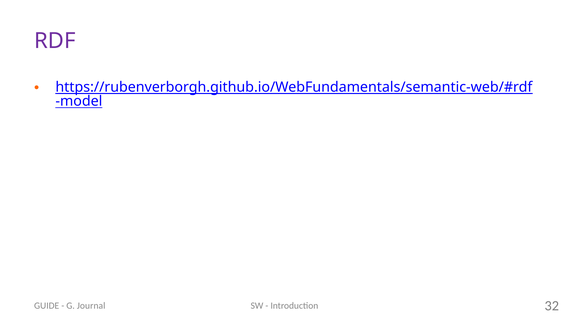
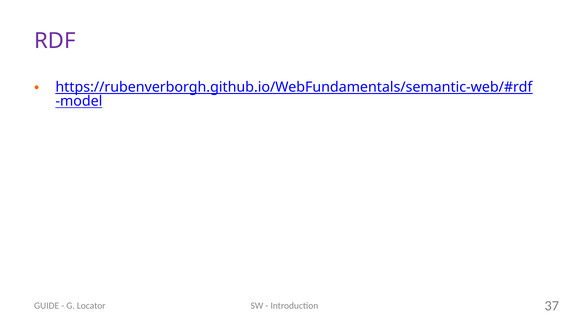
32: 32 -> 37 (552, 306)
Journal: Journal -> Locator (91, 306)
